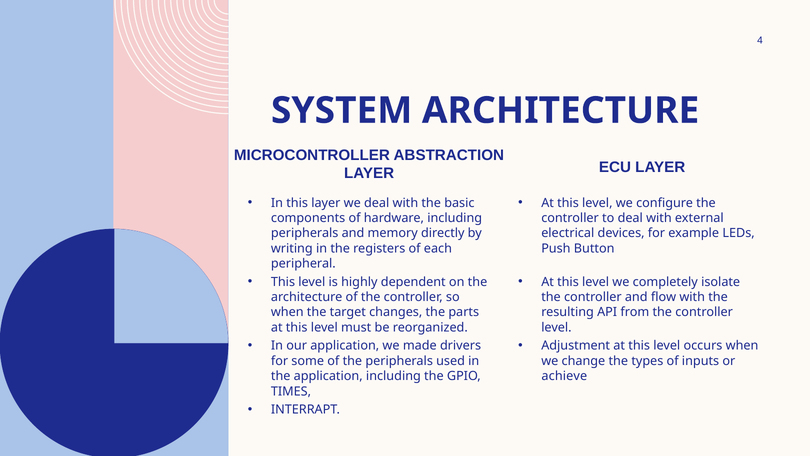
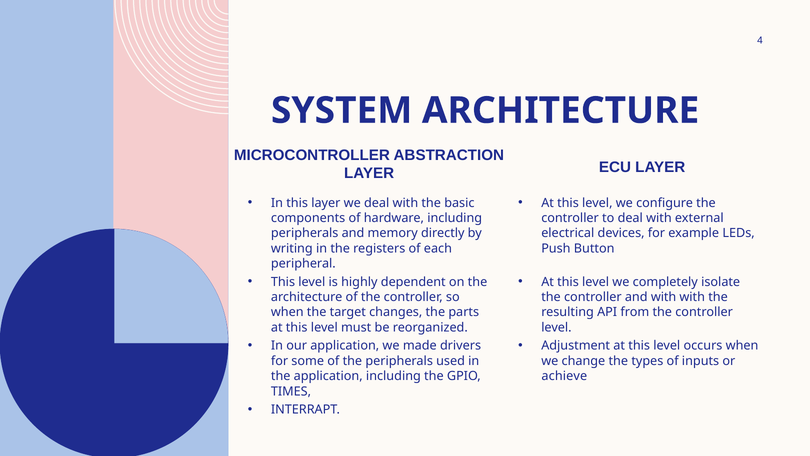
and flow: flow -> with (664, 297)
